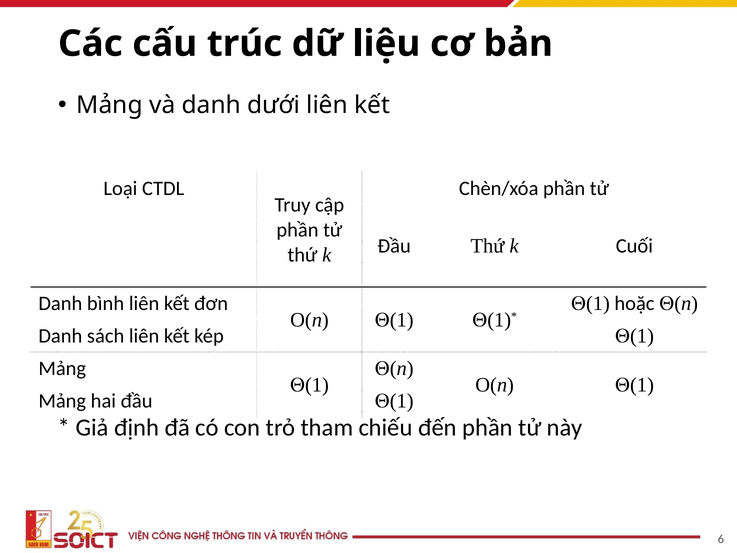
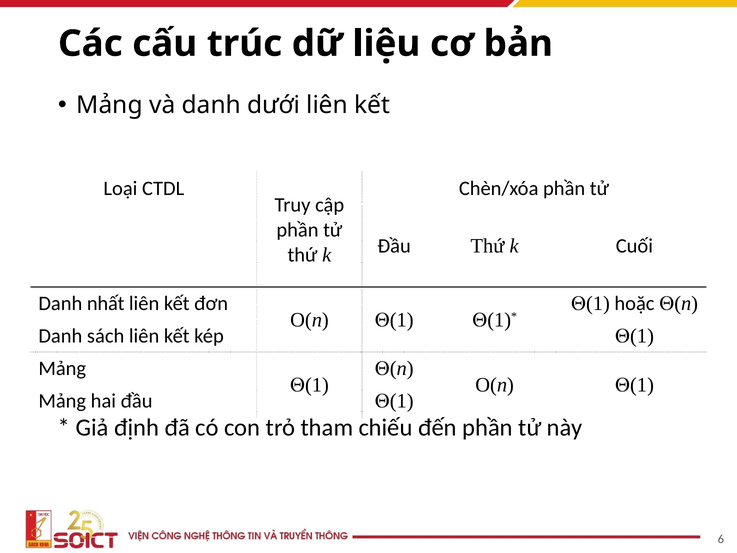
bình: bình -> nhất (106, 304)
